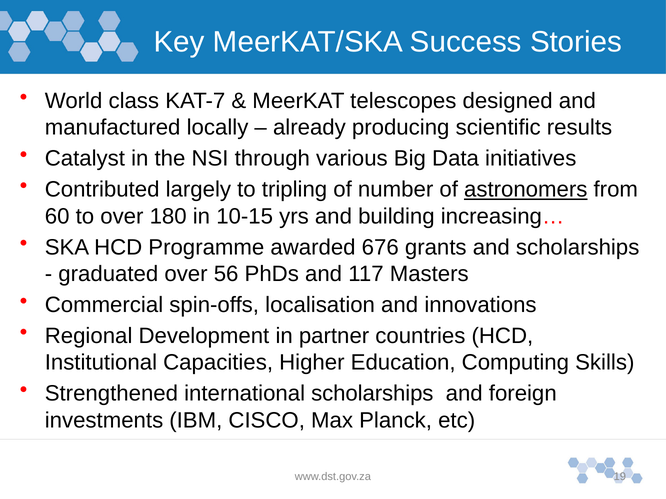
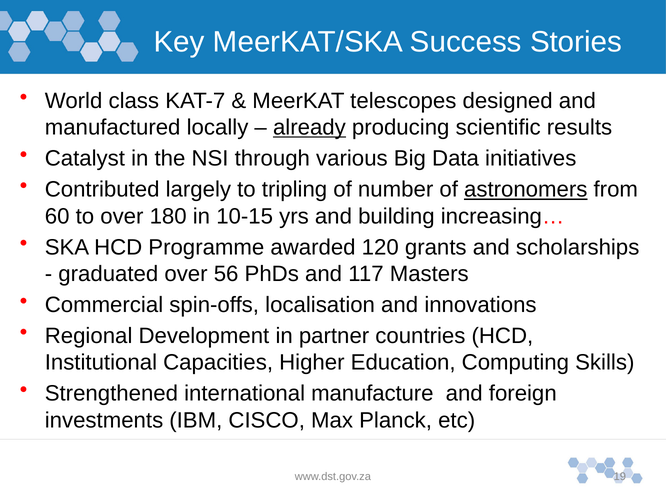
already underline: none -> present (309, 128)
676: 676 -> 120 (380, 247)
international scholarships: scholarships -> manufacture (372, 394)
